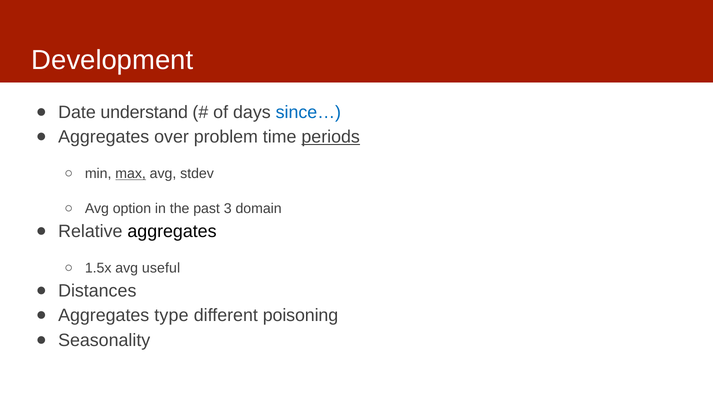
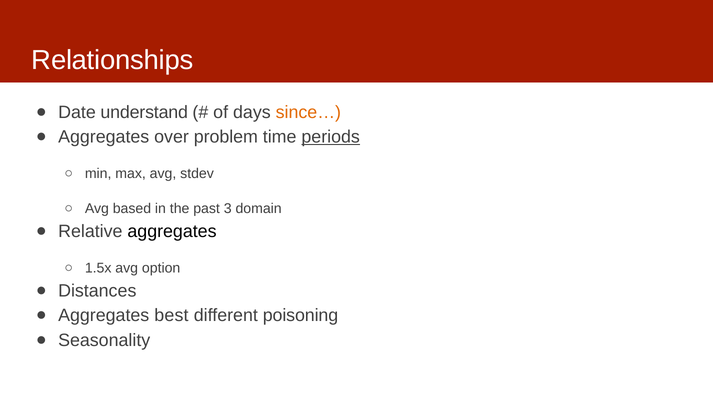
Development: Development -> Relationships (112, 60)
since… colour: blue -> orange (308, 112)
max underline: present -> none (131, 174)
option: option -> based (132, 209)
useful: useful -> option (161, 268)
type: type -> best (171, 316)
